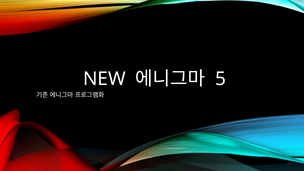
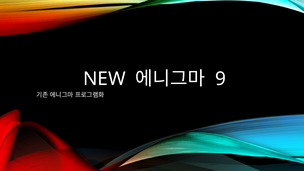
5: 5 -> 9 (220, 79)
